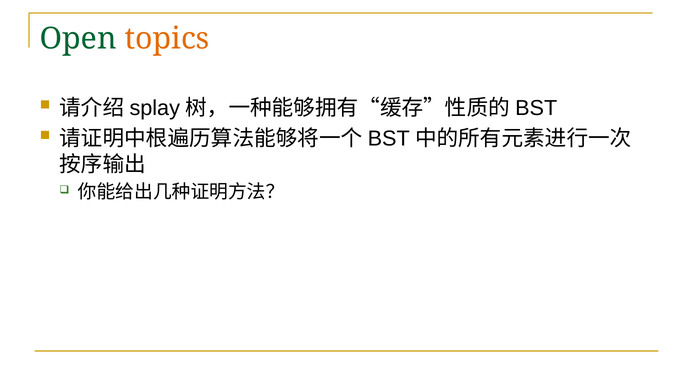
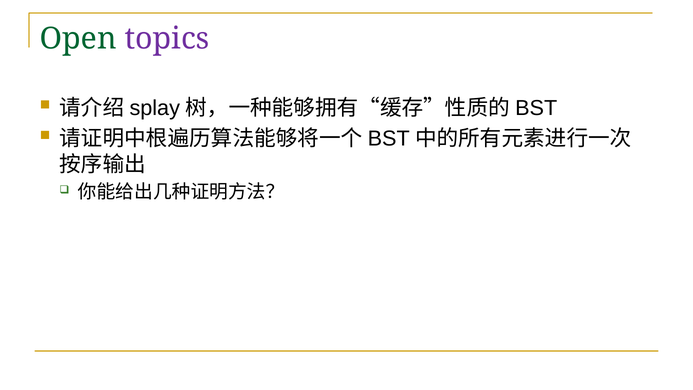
topics colour: orange -> purple (167, 39)
